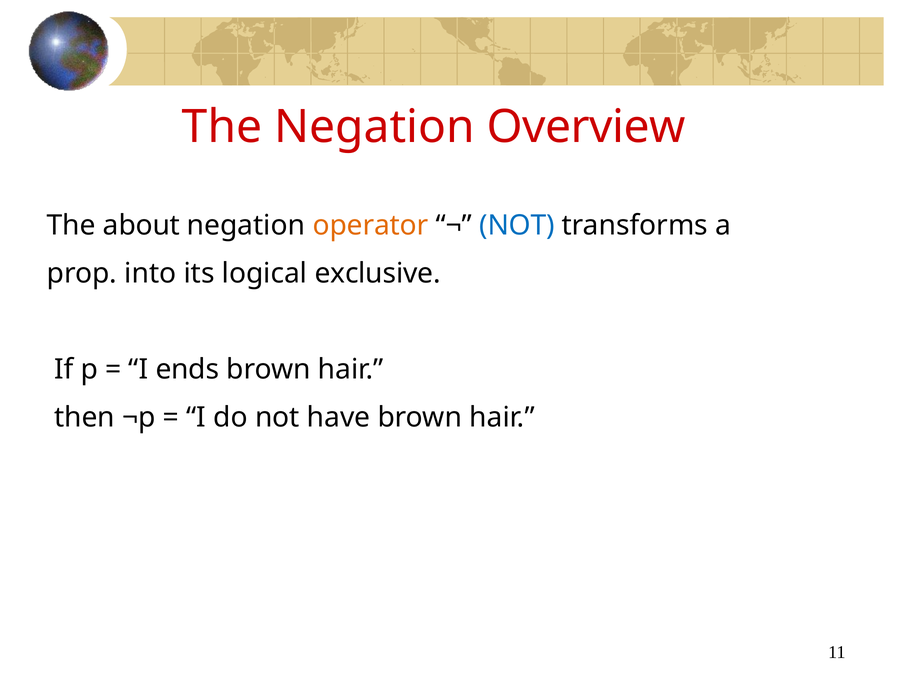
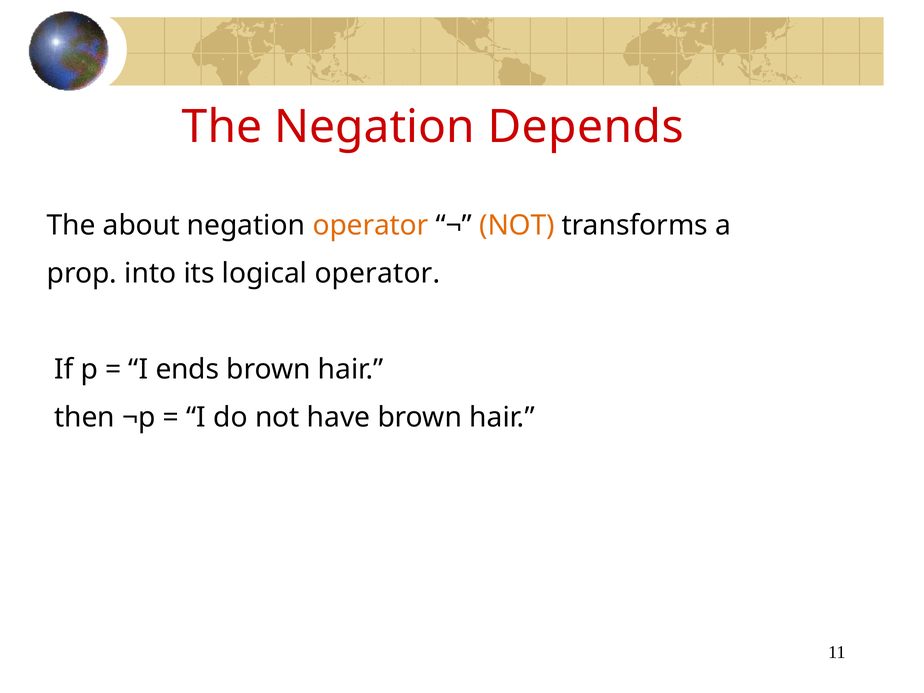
Overview: Overview -> Depends (586, 127)
NOT colour: blue -> orange (517, 225)
logical exclusive: exclusive -> operator (377, 273)
